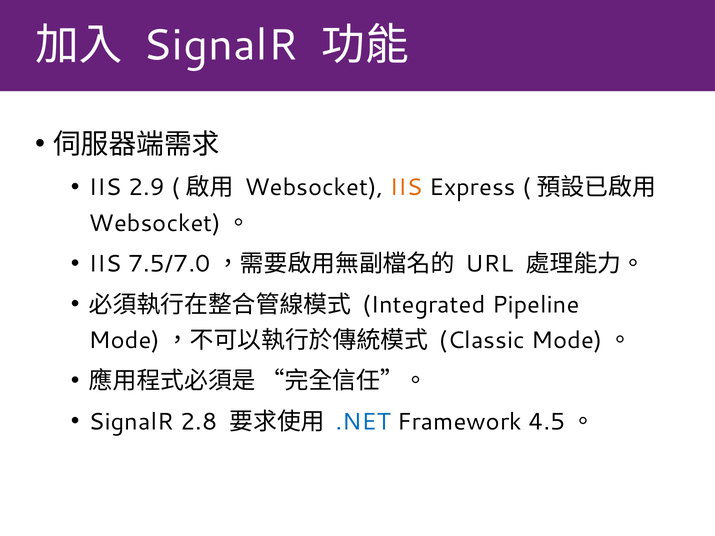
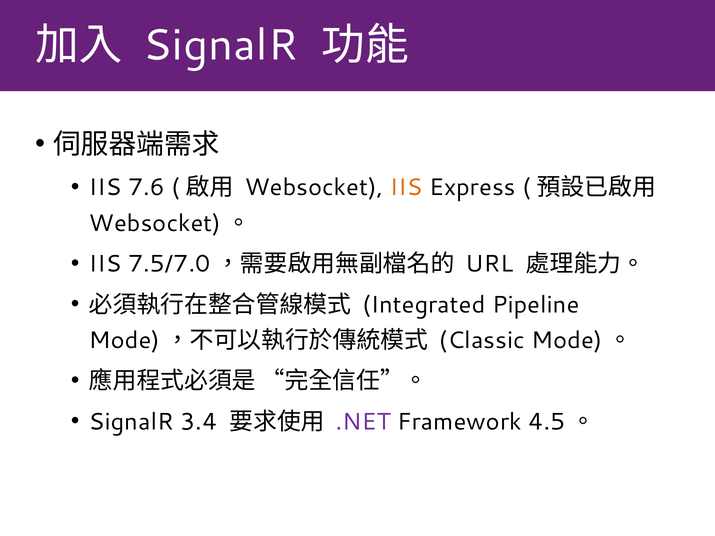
2.9: 2.9 -> 7.6 (147, 188)
2.8: 2.8 -> 3.4 (199, 422)
.NET colour: blue -> purple (363, 422)
